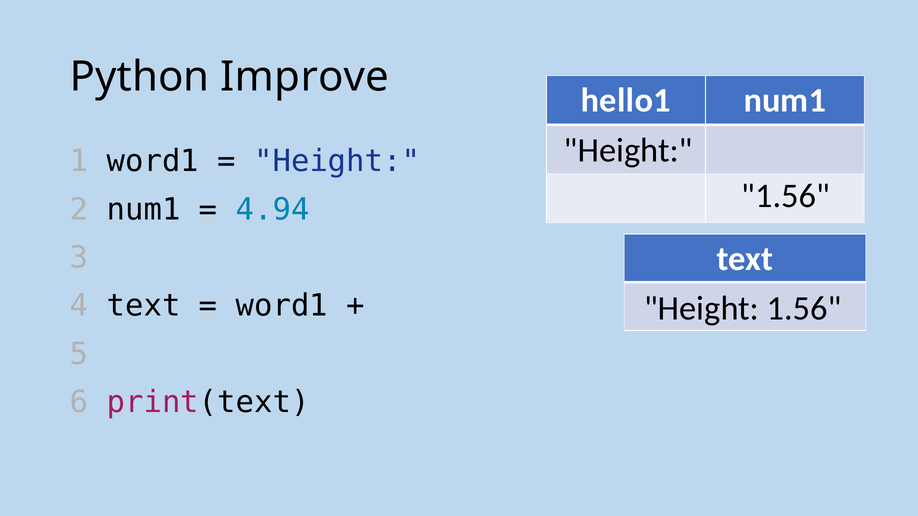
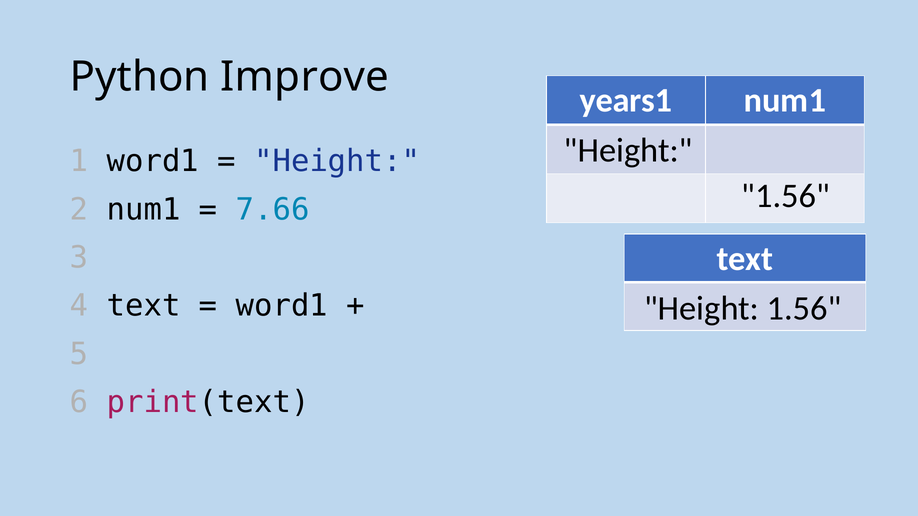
hello1: hello1 -> years1 (626, 101)
4.94: 4.94 -> 7.66 (273, 210)
